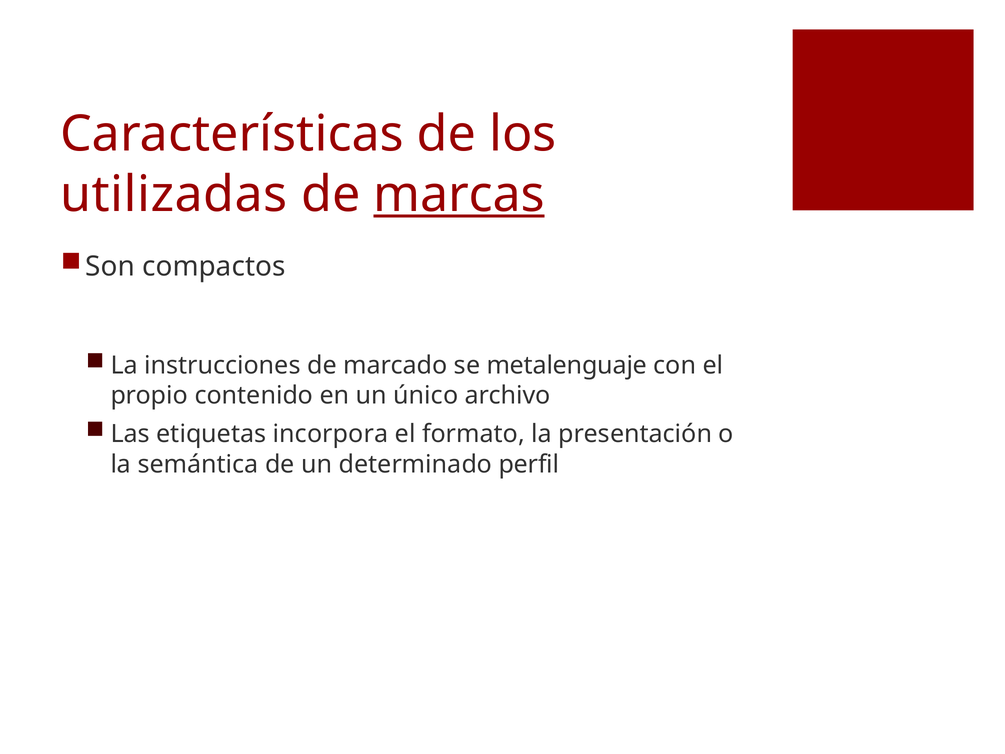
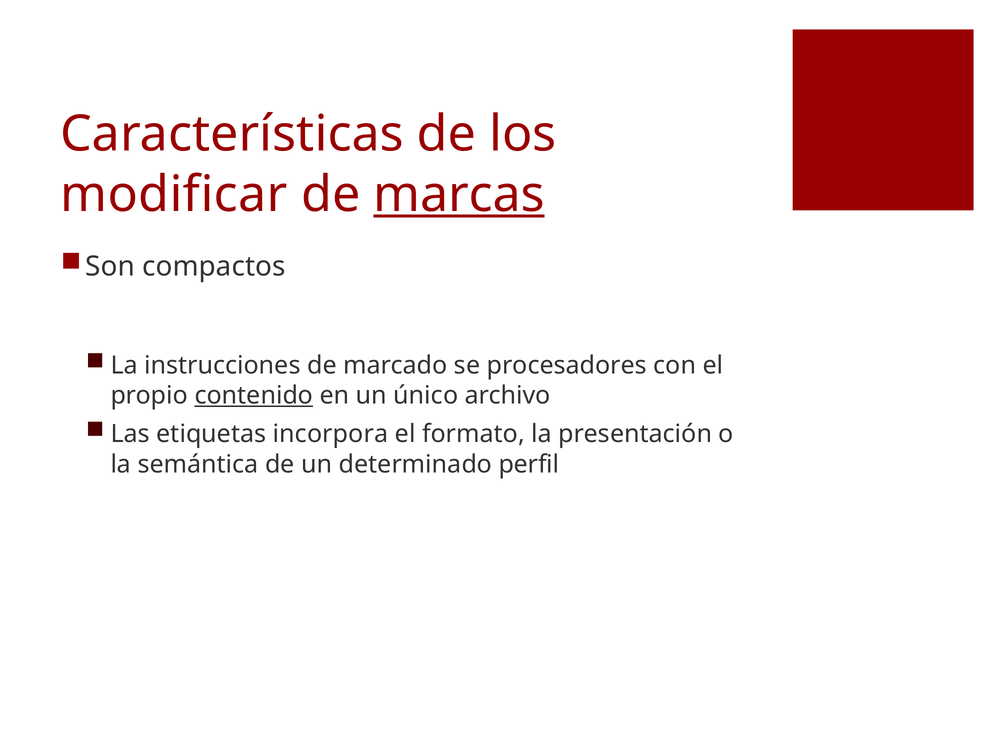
utilizadas: utilizadas -> modificar (174, 194)
metalenguaje: metalenguaje -> procesadores (567, 365)
contenido underline: none -> present (254, 395)
